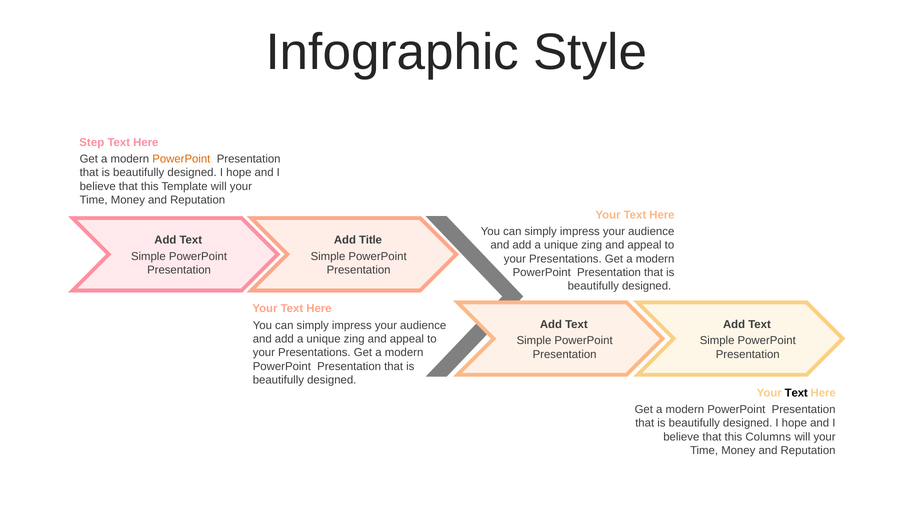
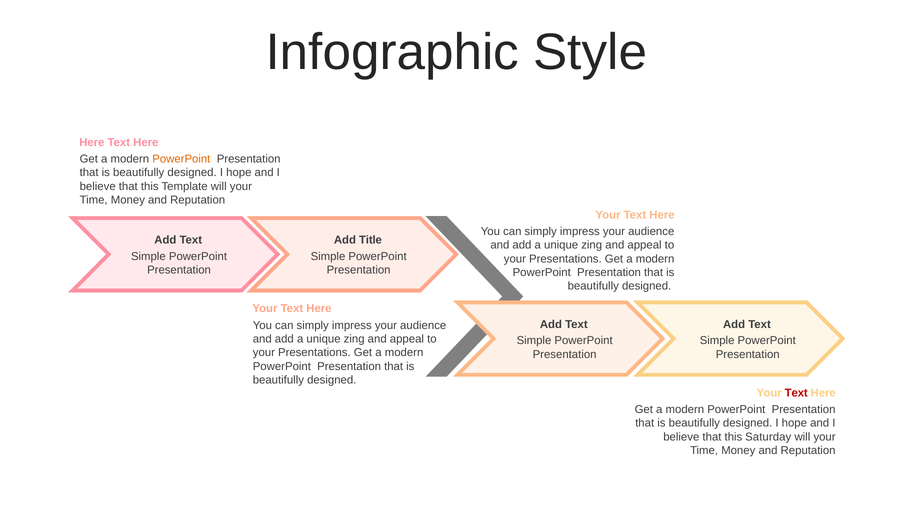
Step: Step -> Here (92, 142)
Text colour: black -> red (796, 392)
Columns: Columns -> Saturday (768, 436)
